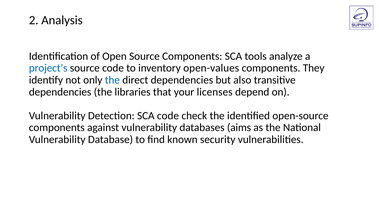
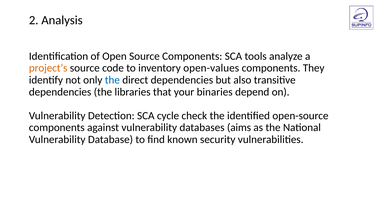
project’s colour: blue -> orange (48, 68)
licenses: licenses -> binaries (215, 92)
SCA code: code -> cycle (168, 116)
